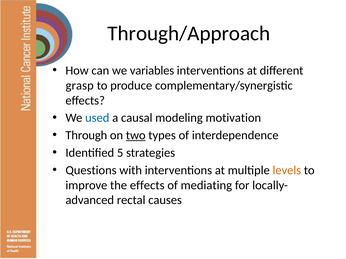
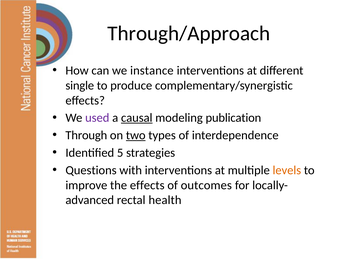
variables: variables -> instance (152, 71)
grasp: grasp -> single (80, 86)
used colour: blue -> purple (97, 118)
causal underline: none -> present (137, 118)
motivation: motivation -> publication (233, 118)
mediating: mediating -> outcomes (206, 186)
causes: causes -> health (165, 200)
